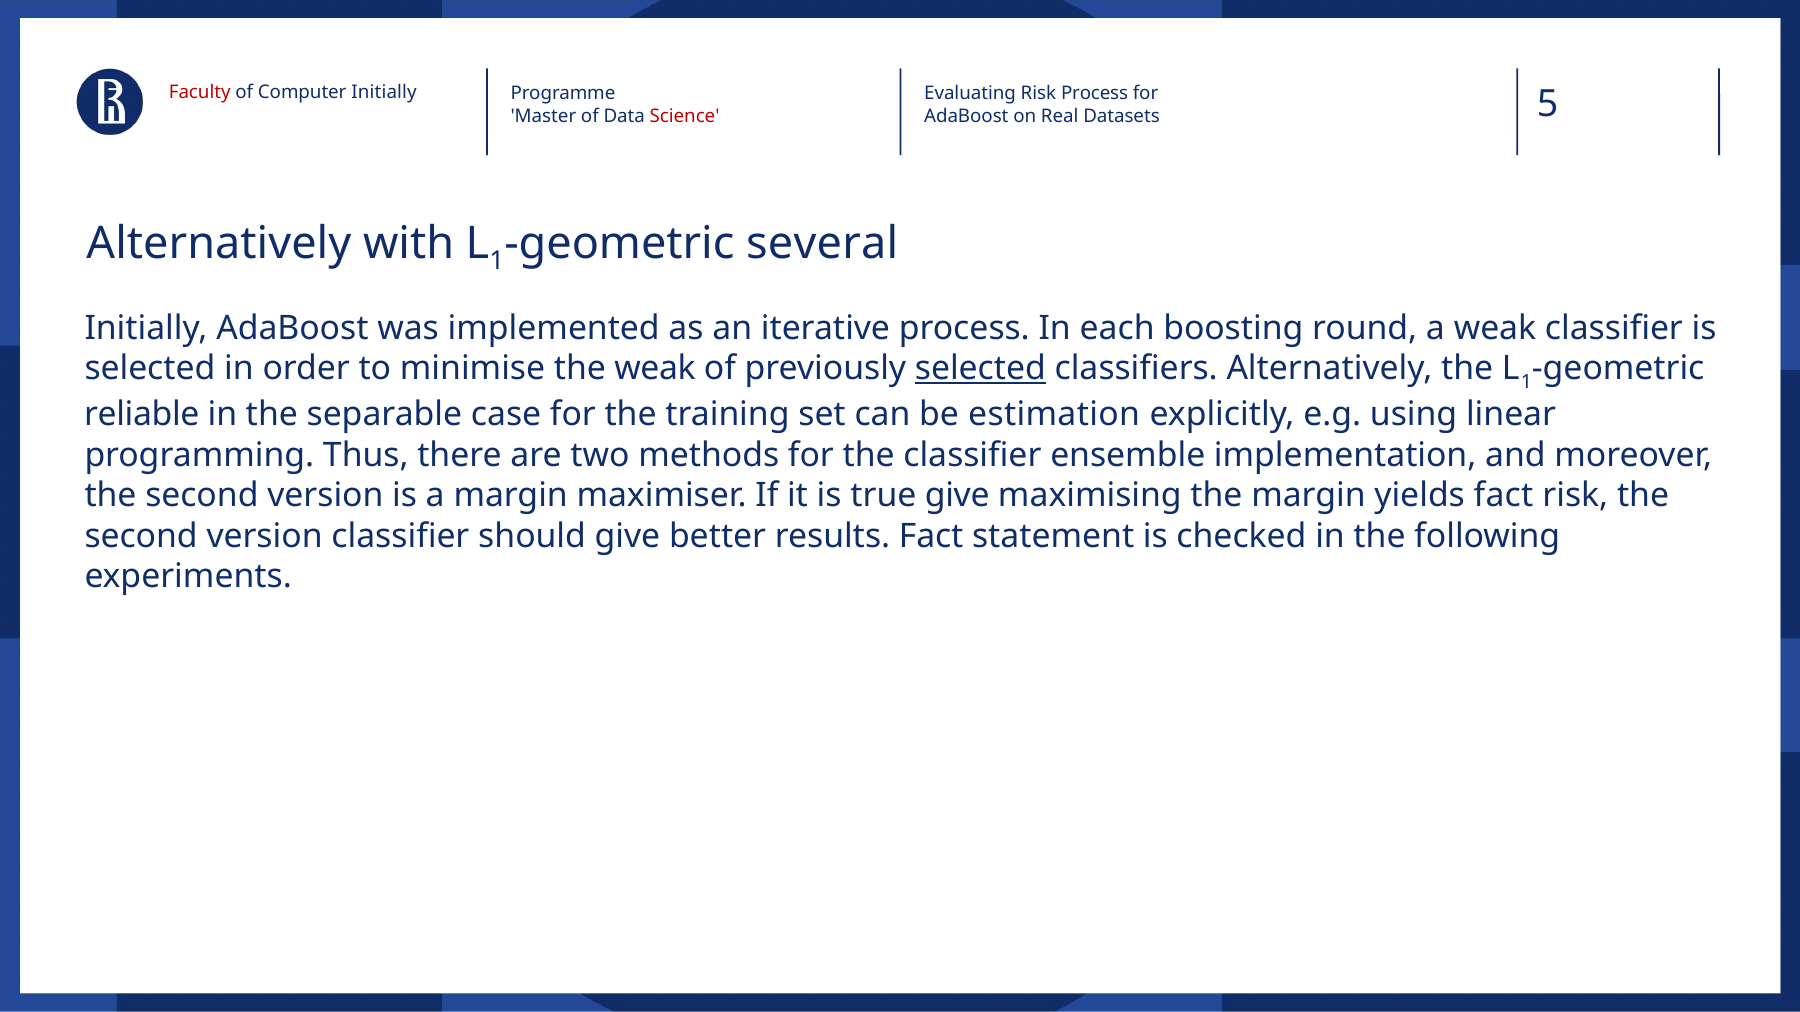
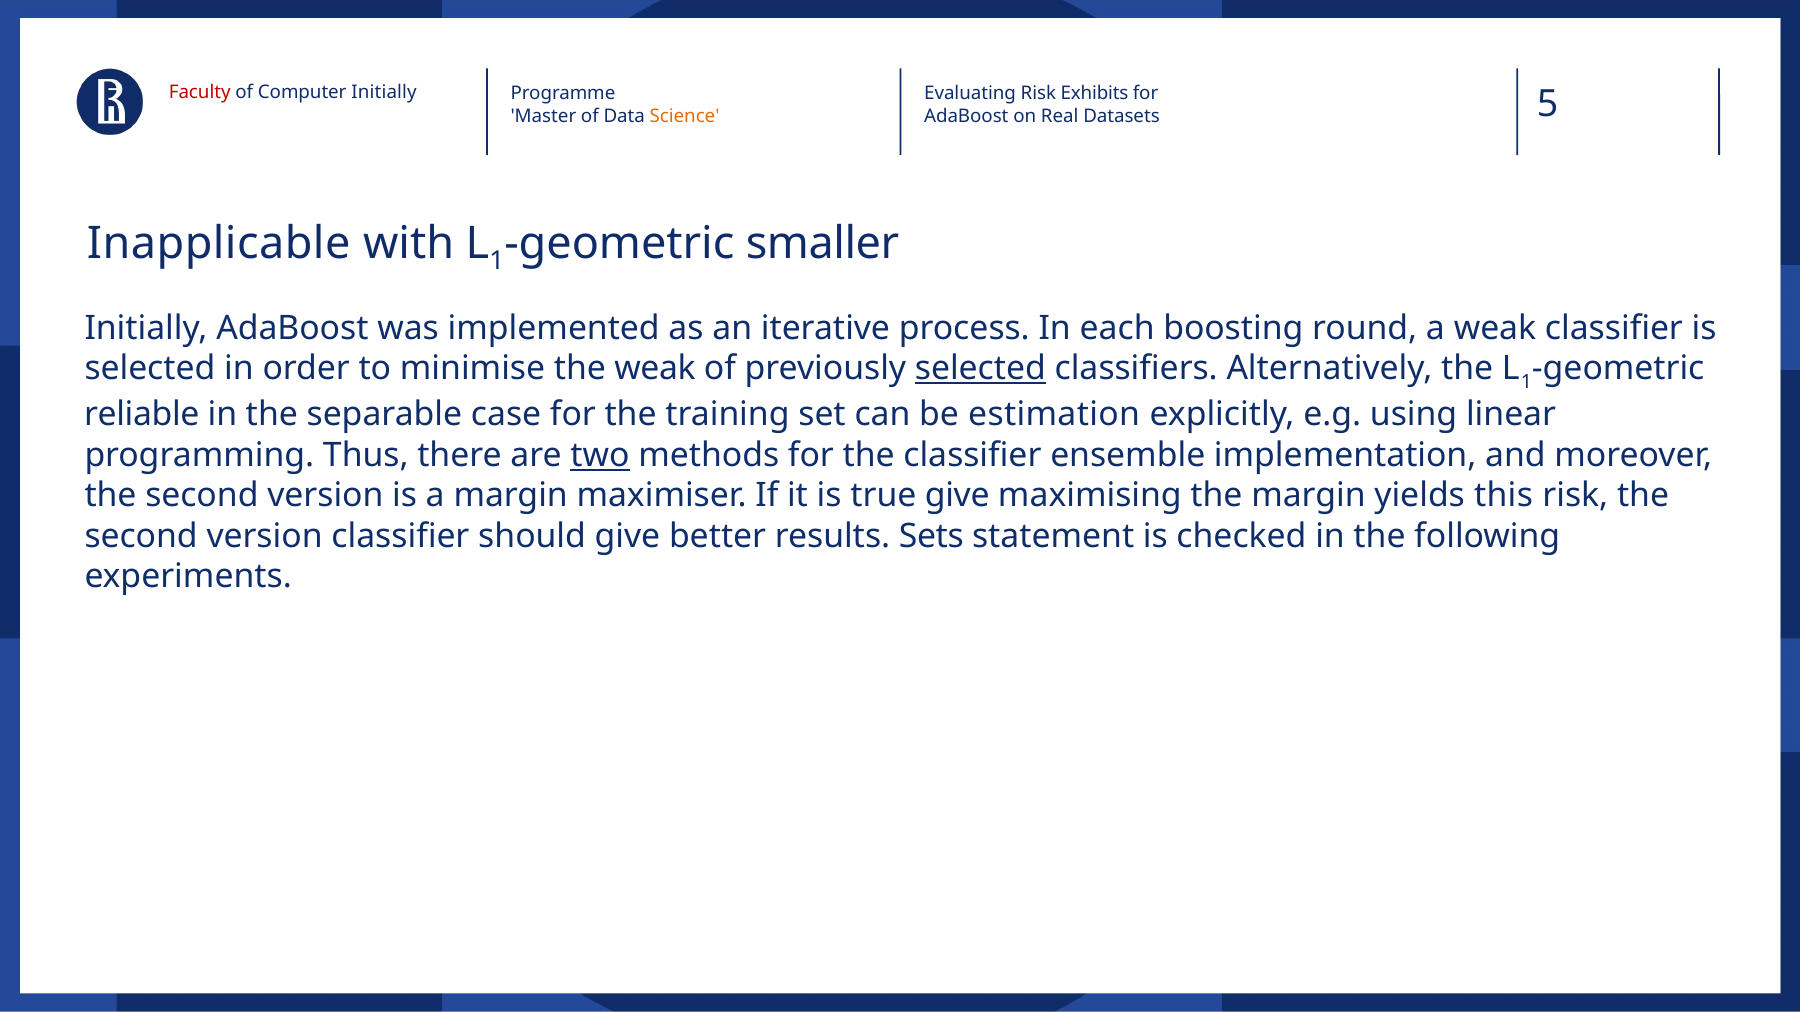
Risk Process: Process -> Exhibits (1095, 94)
Science colour: red -> orange (685, 116)
Alternatively: Alternatively -> Inapplicable (219, 244)
several: several -> smaller (823, 244)
two underline: none -> present (600, 456)
yields fact: fact -> this (1503, 496)
results Fact: Fact -> Sets (931, 537)
